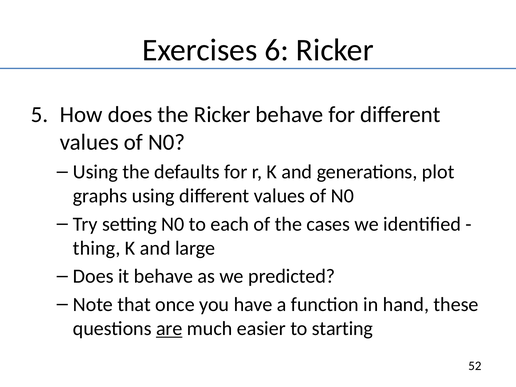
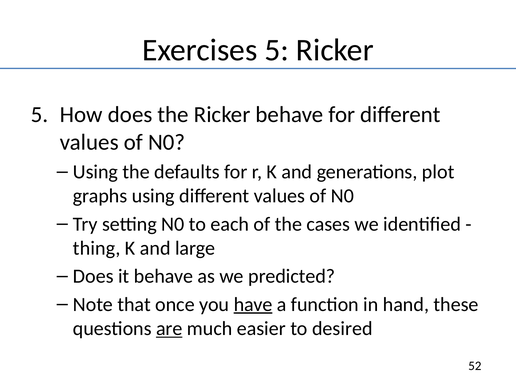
Exercises 6: 6 -> 5 (277, 50)
have underline: none -> present (253, 304)
starting: starting -> desired (342, 328)
